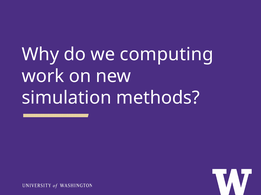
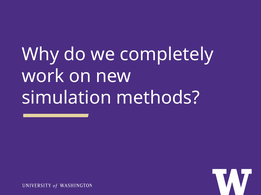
computing: computing -> completely (167, 55)
